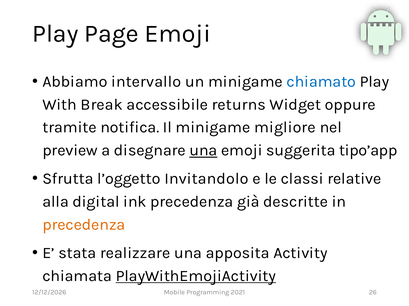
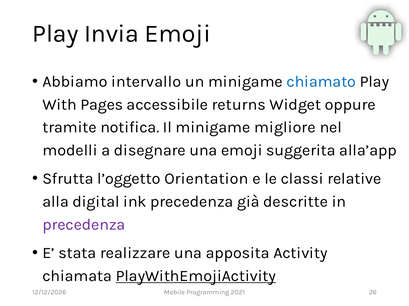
Page: Page -> Invia (112, 34)
Break: Break -> Pages (102, 105)
preview: preview -> modelli (70, 151)
una underline: present -> none (203, 151)
tipo’app: tipo’app -> alla’app (368, 151)
Invitandolo: Invitandolo -> Orientation (206, 179)
precedenza colour: orange -> purple (84, 225)
